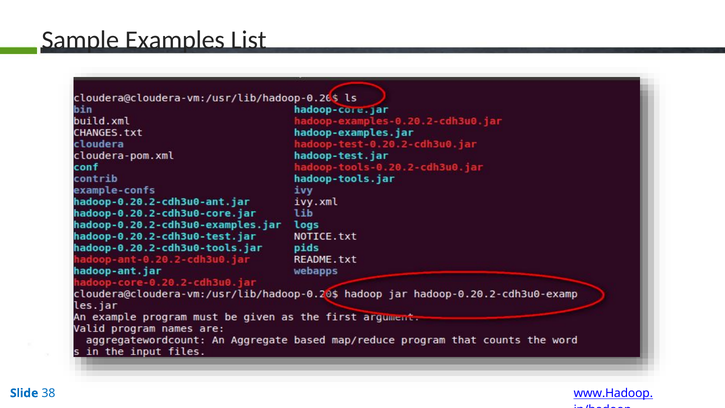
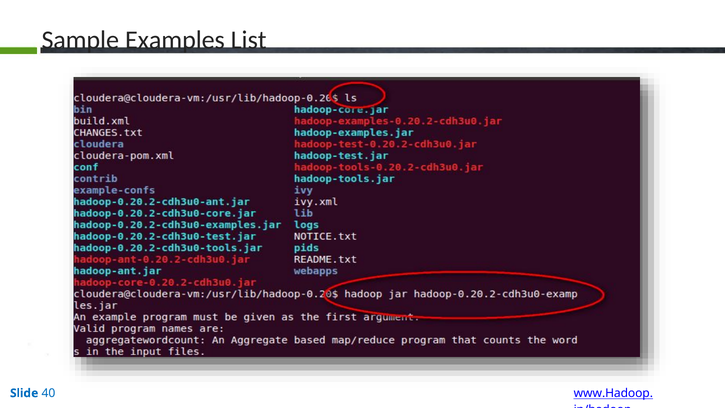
38: 38 -> 40 (48, 393)
